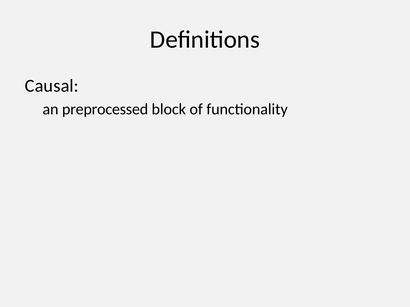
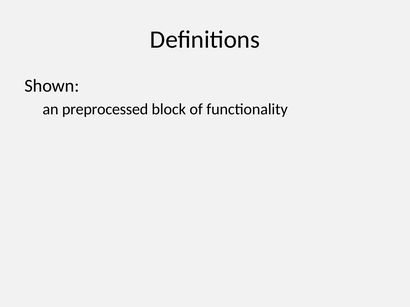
Causal: Causal -> Shown (52, 86)
